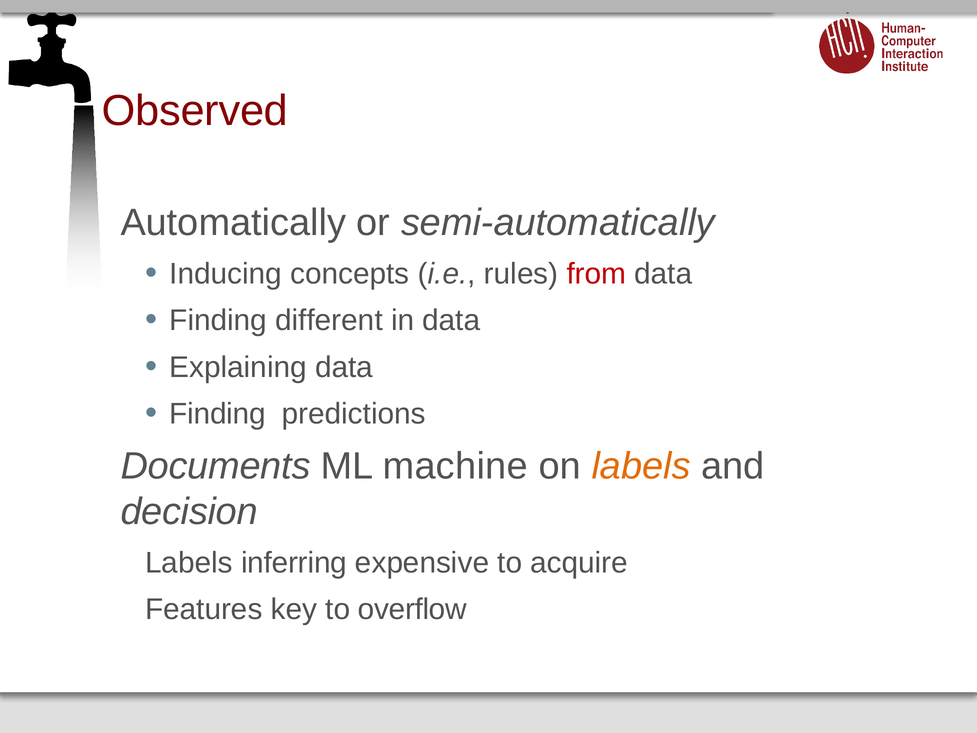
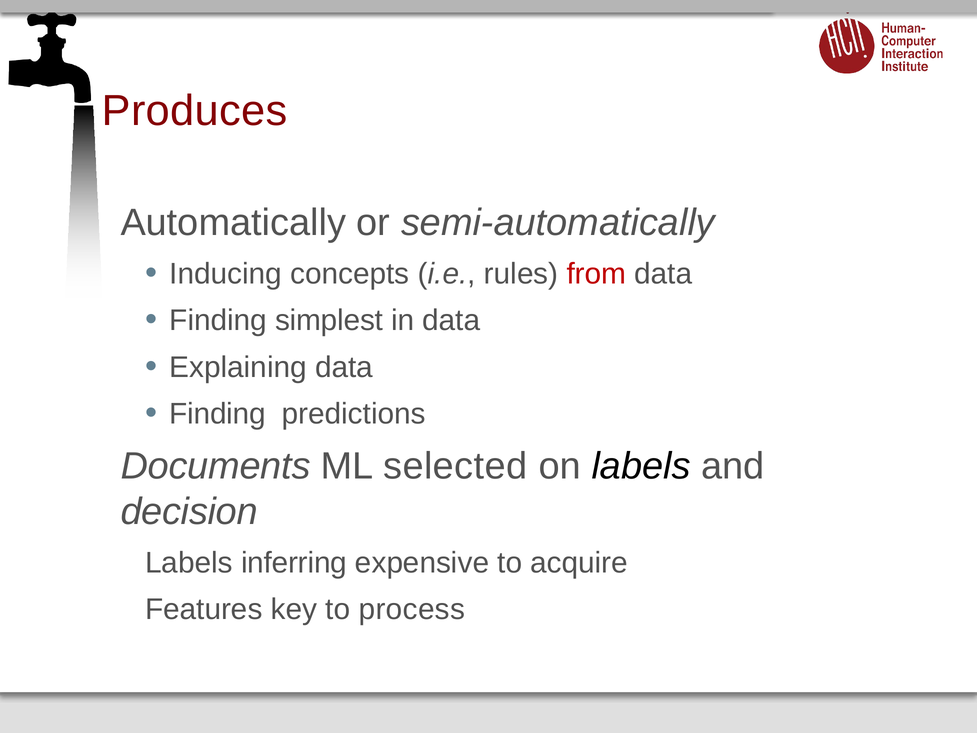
Observed: Observed -> Produces (195, 111)
different: different -> simplest (329, 320)
machine: machine -> selected (455, 466)
labels colour: orange -> black (641, 466)
overflow: overflow -> process (412, 609)
